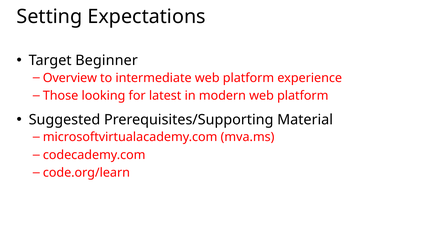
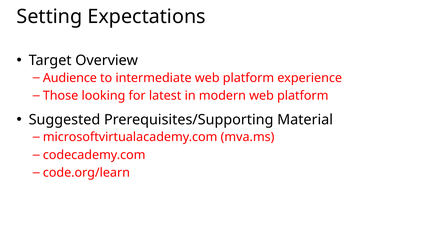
Beginner: Beginner -> Overview (107, 60)
Overview: Overview -> Audience (70, 78)
